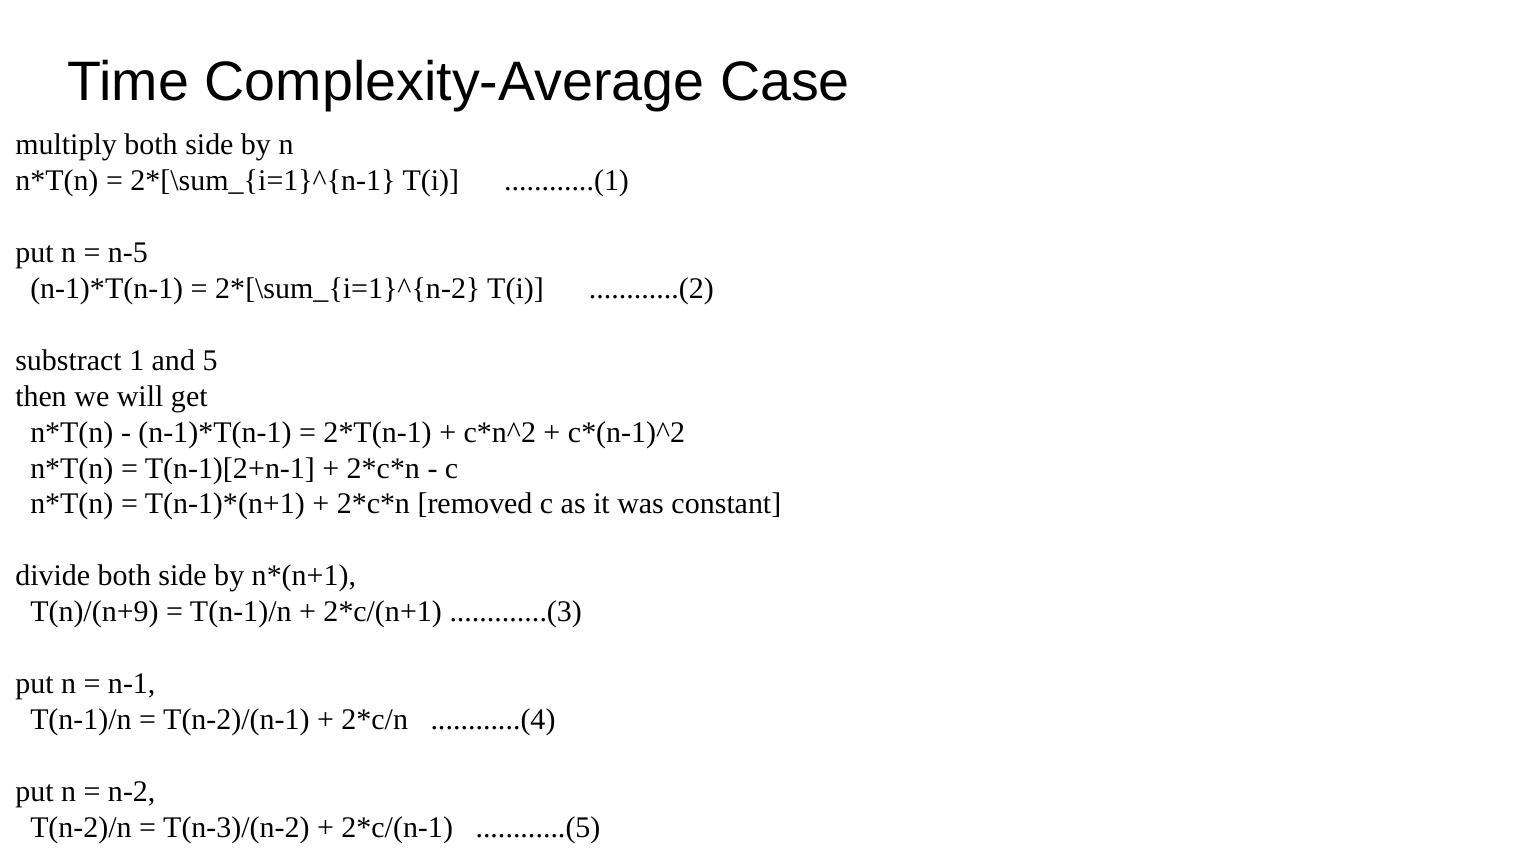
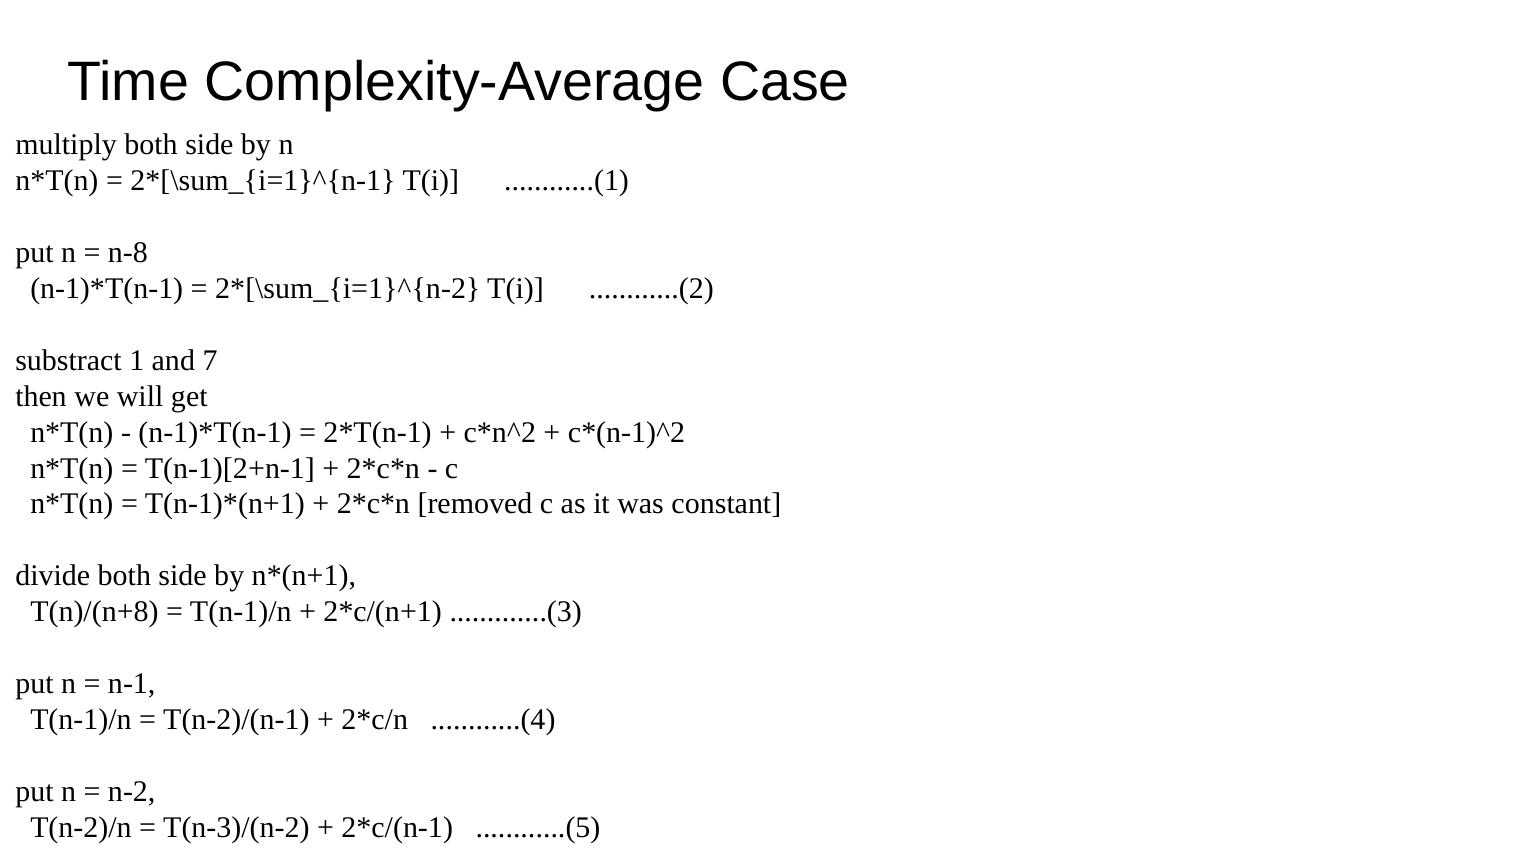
n-5: n-5 -> n-8 (128, 253)
5: 5 -> 7 (210, 360)
T(n)/(n+9: T(n)/(n+9 -> T(n)/(n+8 (94, 612)
